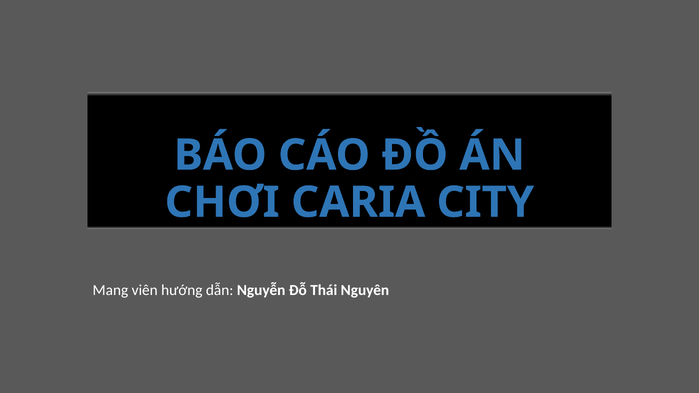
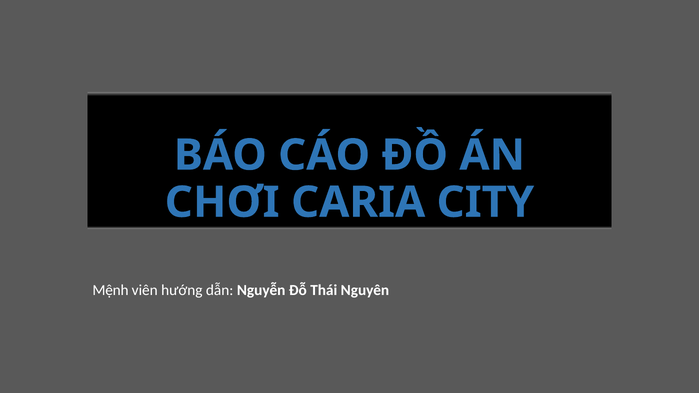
Mang: Mang -> Mệnh (111, 291)
